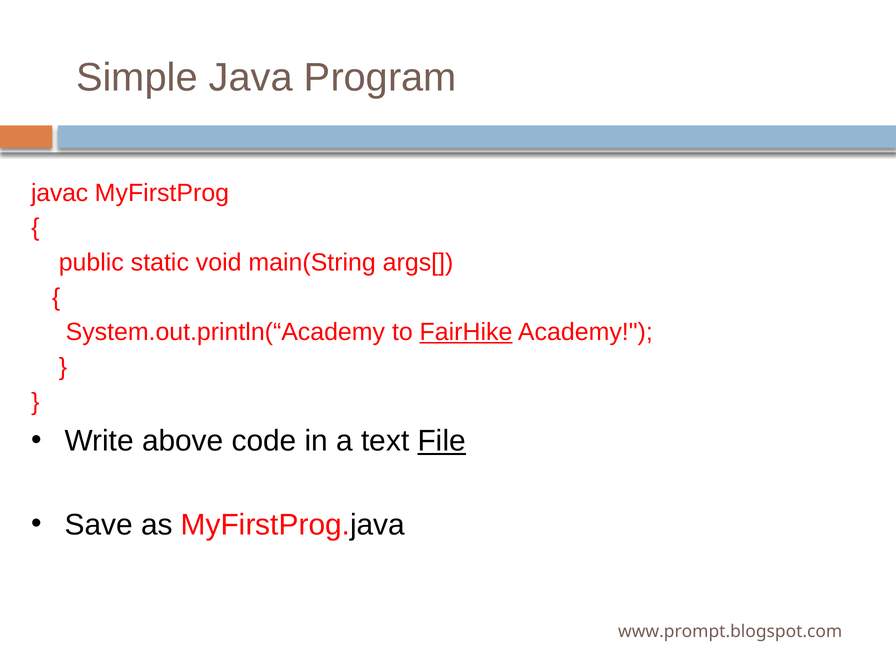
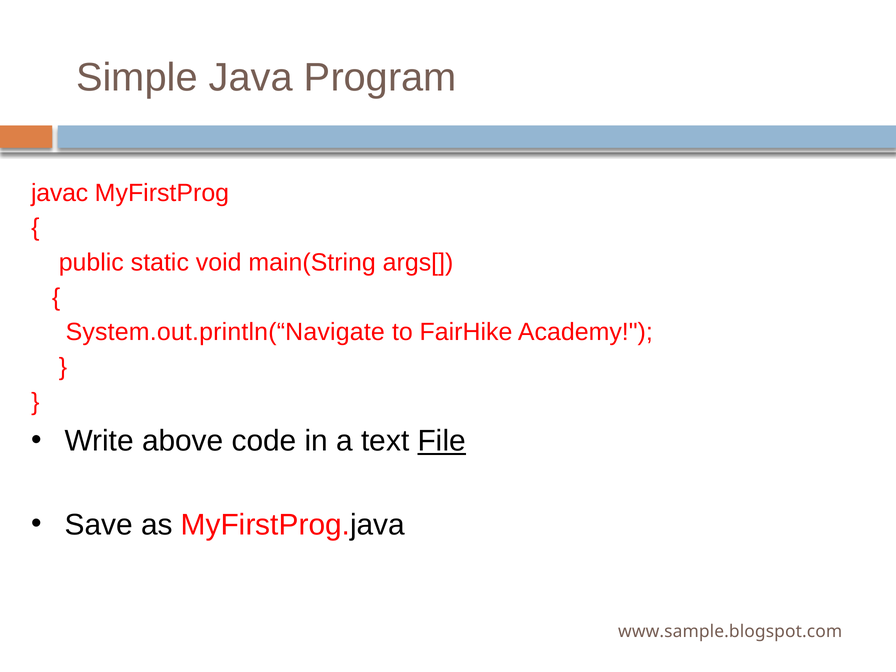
System.out.println(“Academy: System.out.println(“Academy -> System.out.println(“Navigate (225, 332)
FairHike underline: present -> none (466, 332)
www.prompt.blogspot.com: www.prompt.blogspot.com -> www.sample.blogspot.com (730, 631)
